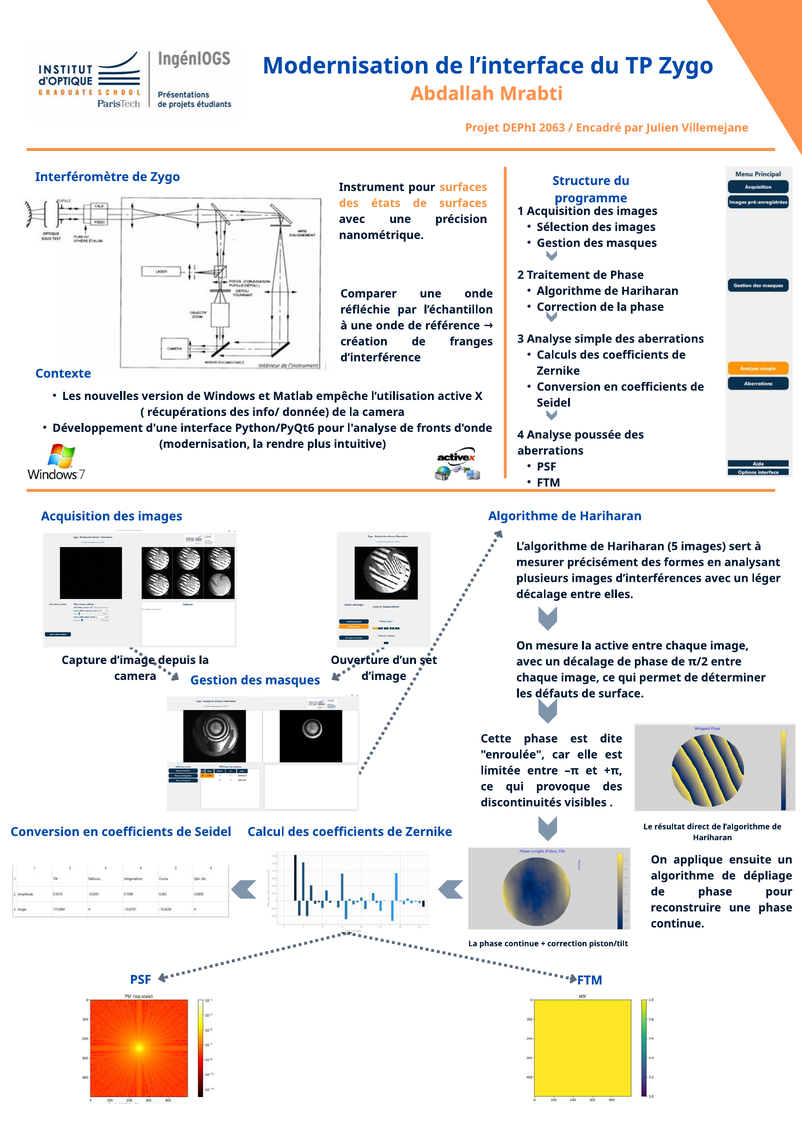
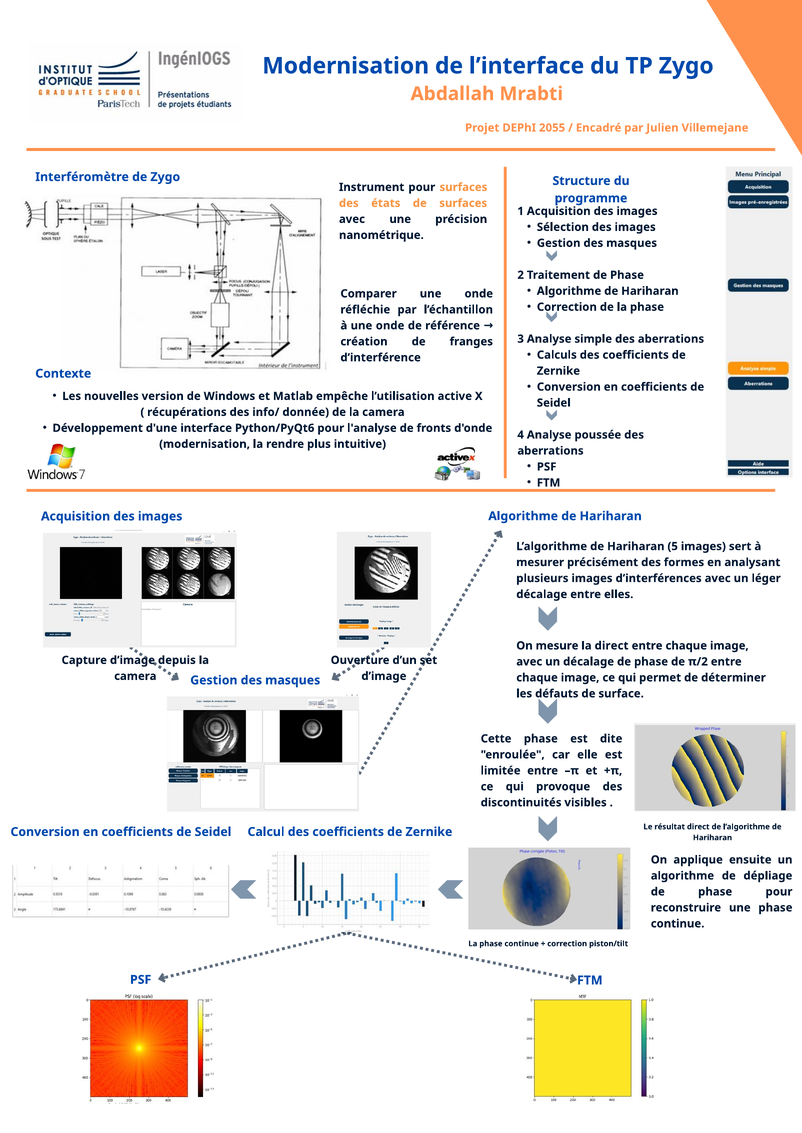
2063: 2063 -> 2055 (552, 128)
la active: active -> direct (612, 646)
